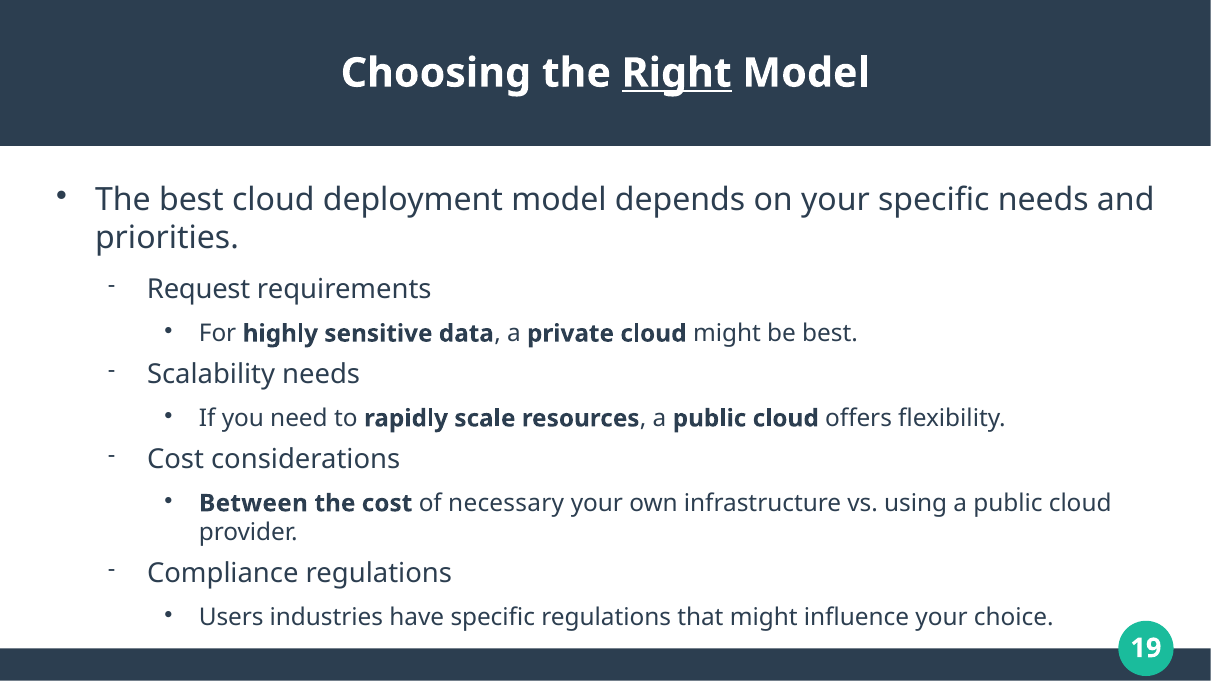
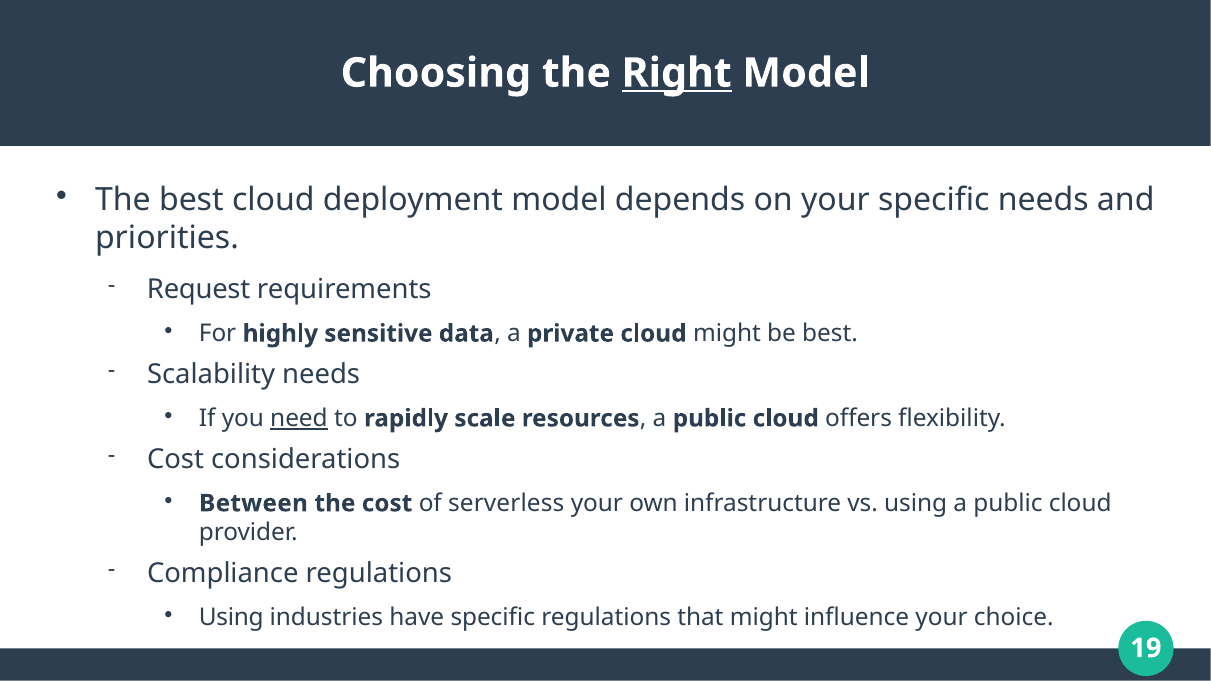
need underline: none -> present (299, 419)
necessary: necessary -> serverless (506, 503)
Users: Users -> Using (231, 618)
